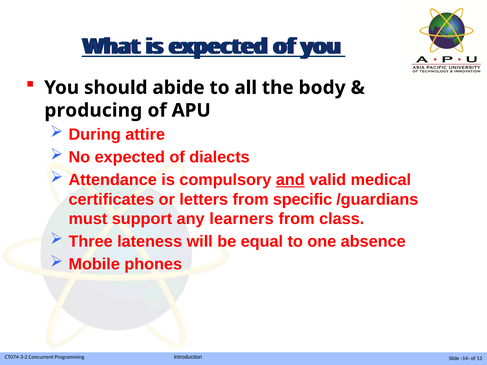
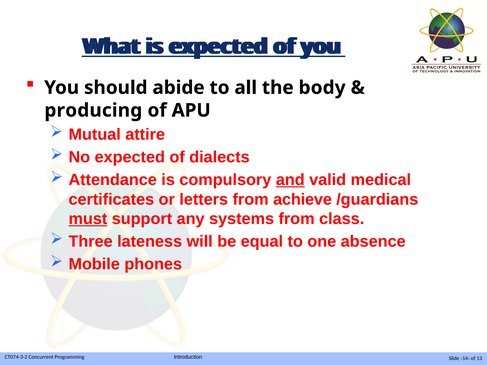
During: During -> Mutual (95, 135)
specific: specific -> achieve (303, 200)
must underline: none -> present (88, 219)
learners: learners -> systems (242, 219)
